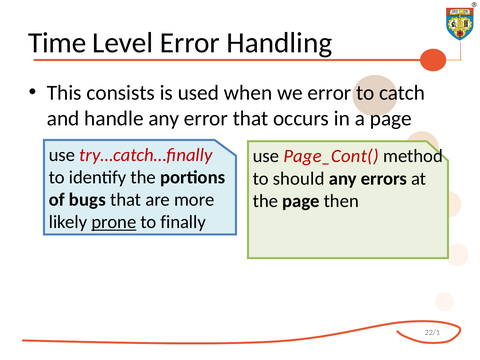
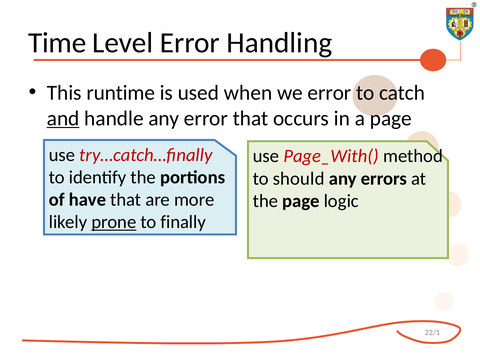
consists: consists -> runtime (121, 93)
and underline: none -> present (63, 118)
Page_Cont(: Page_Cont( -> Page_With( (331, 156)
bugs: bugs -> have (87, 200)
then: then -> logic (341, 201)
